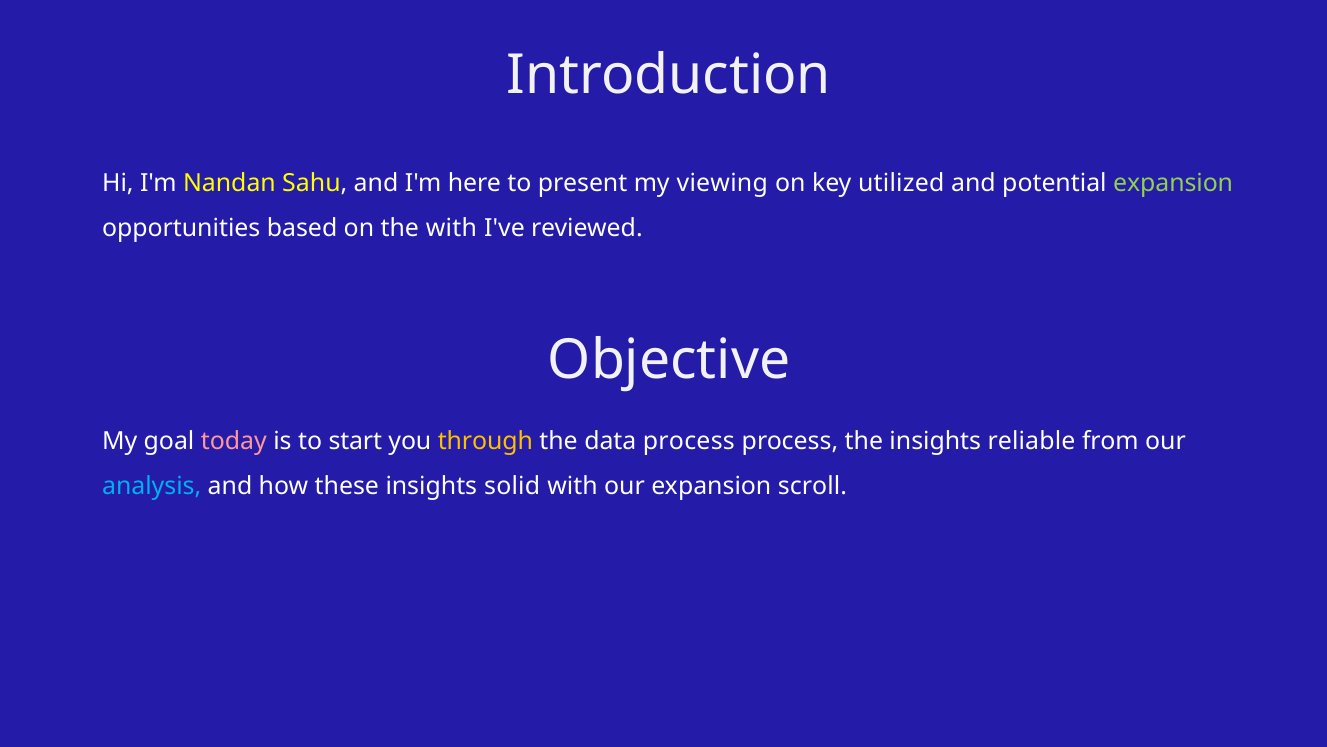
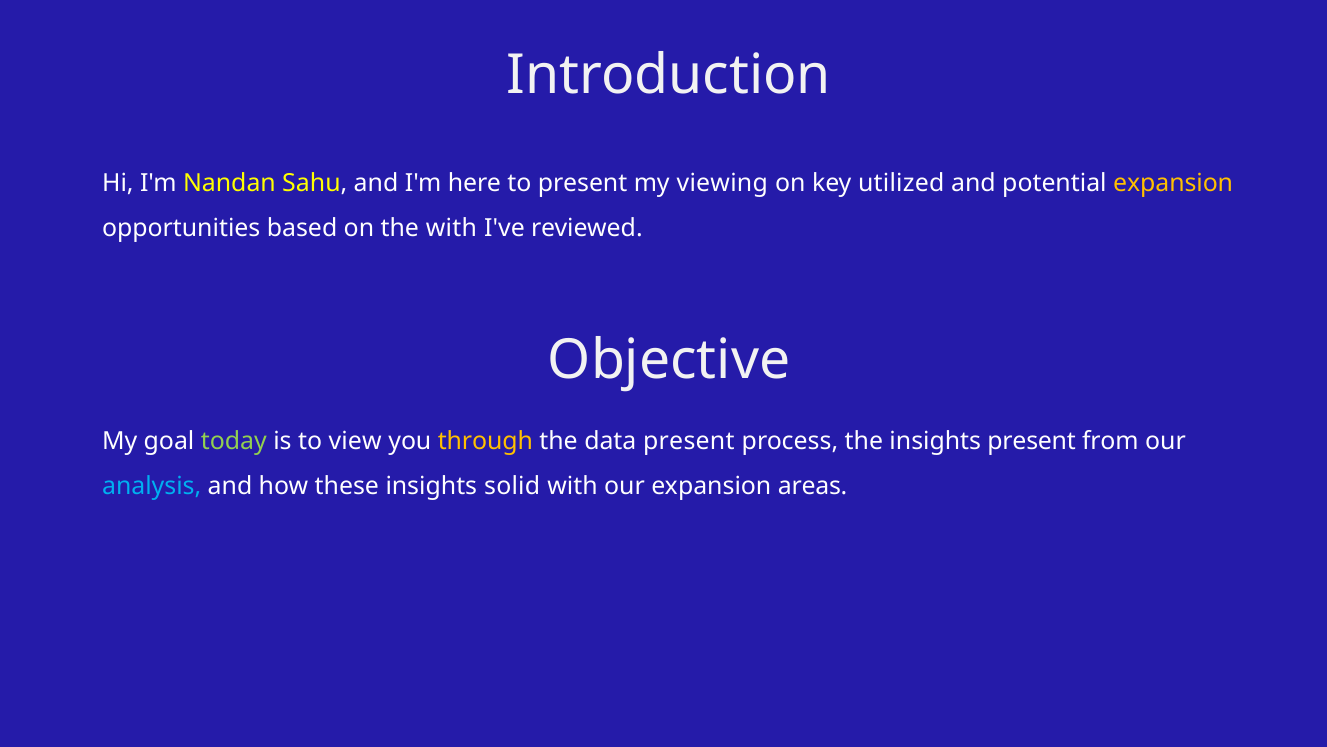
expansion colour: light green -> yellow (1173, 183)
today colour: pink -> light green (234, 441)
start: start -> view (355, 441)
data process: process -> present (689, 441)
insights reliable: reliable -> present (1032, 441)
scroll: scroll -> areas (813, 486)
